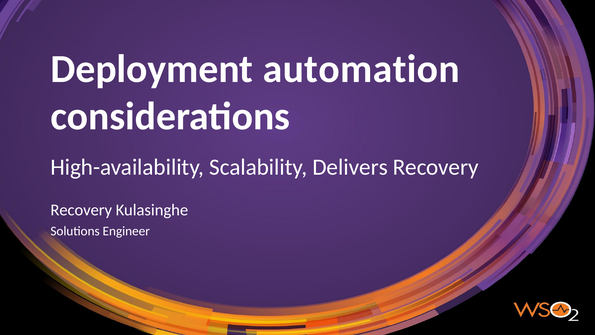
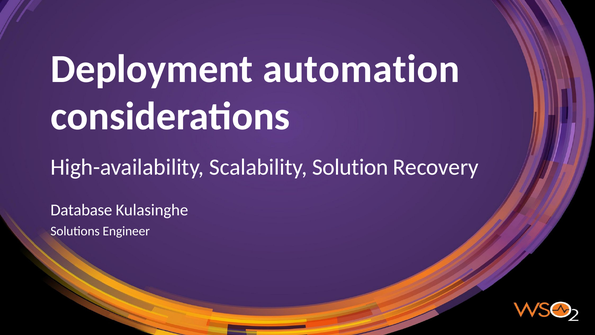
Delivers: Delivers -> Solution (350, 167)
Recovery: Recovery -> Database (81, 210)
